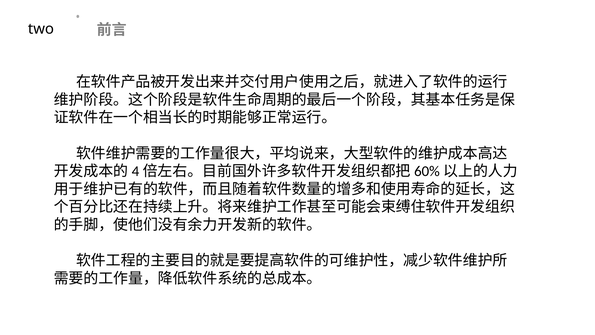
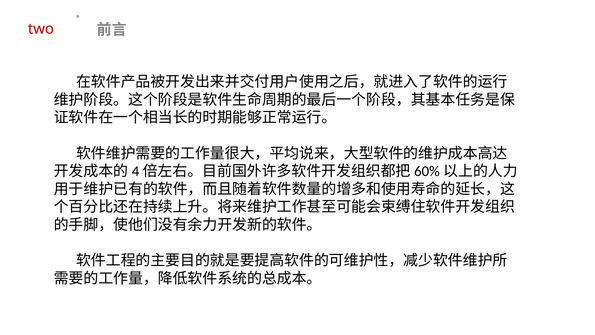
two colour: black -> red (41, 29)
